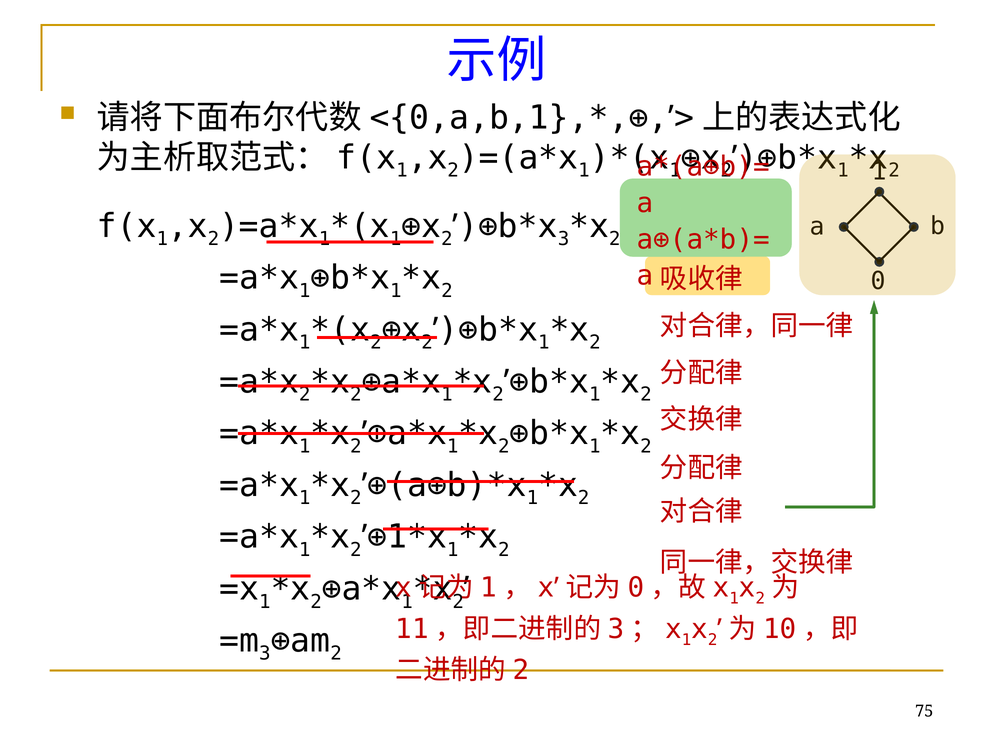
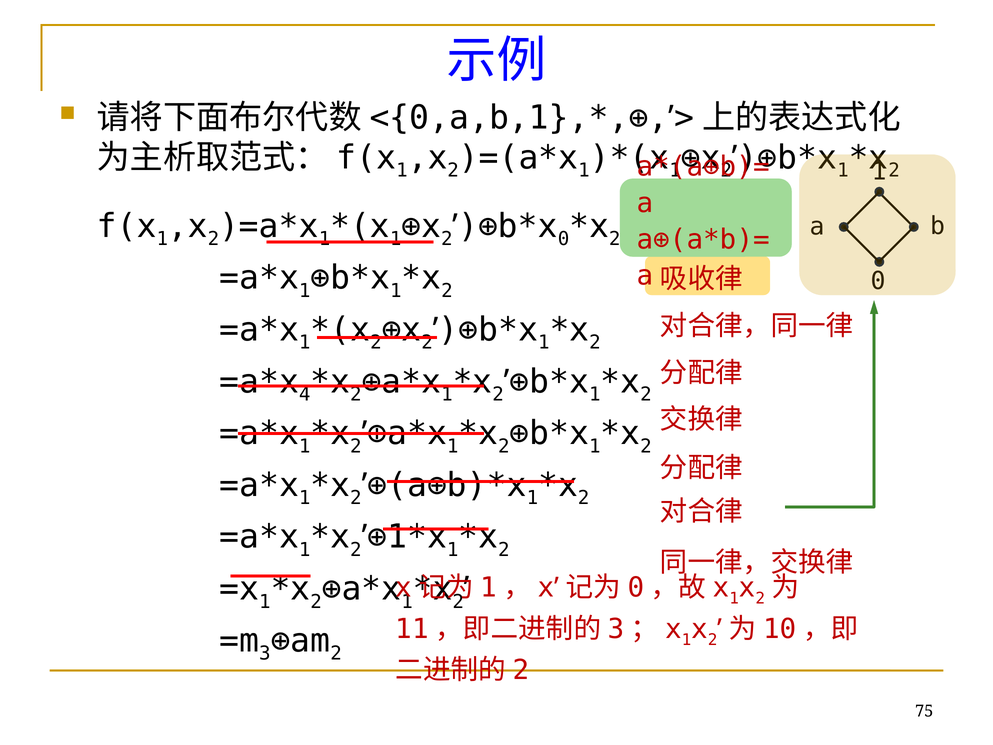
3: 3 -> 0 (564, 239)
2: 2 -> 4 (305, 394)
